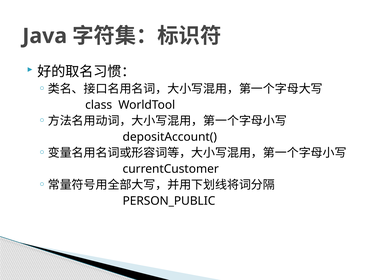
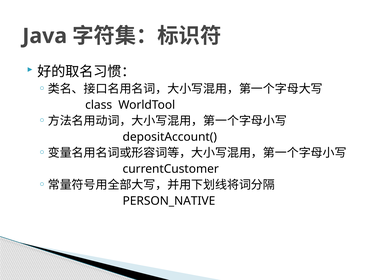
PERSON_PUBLIC: PERSON_PUBLIC -> PERSON_NATIVE (169, 201)
